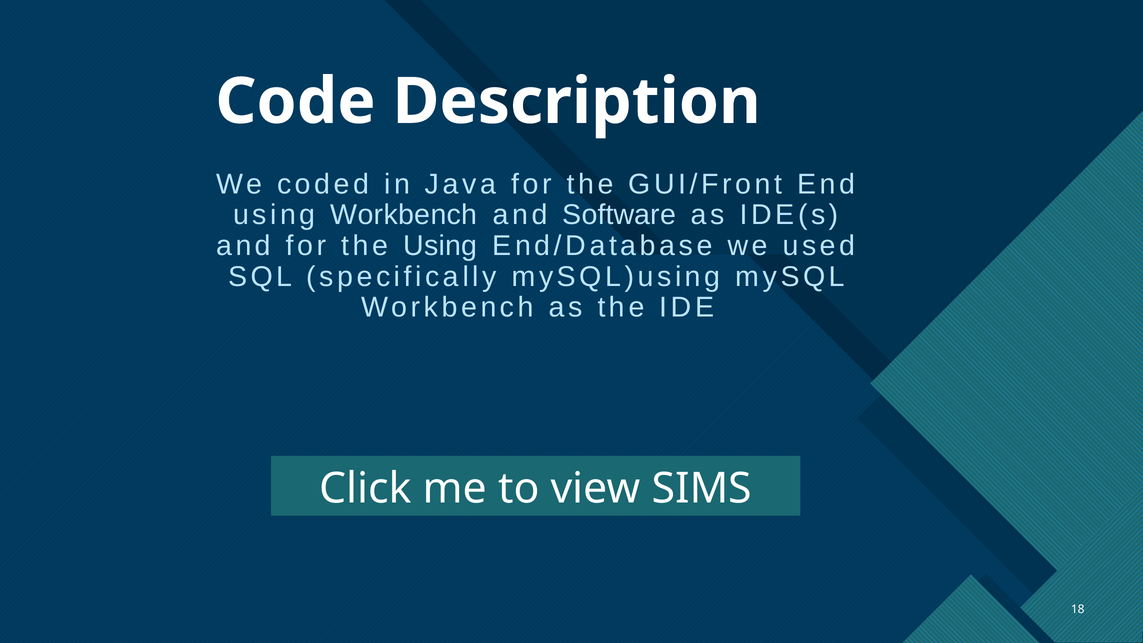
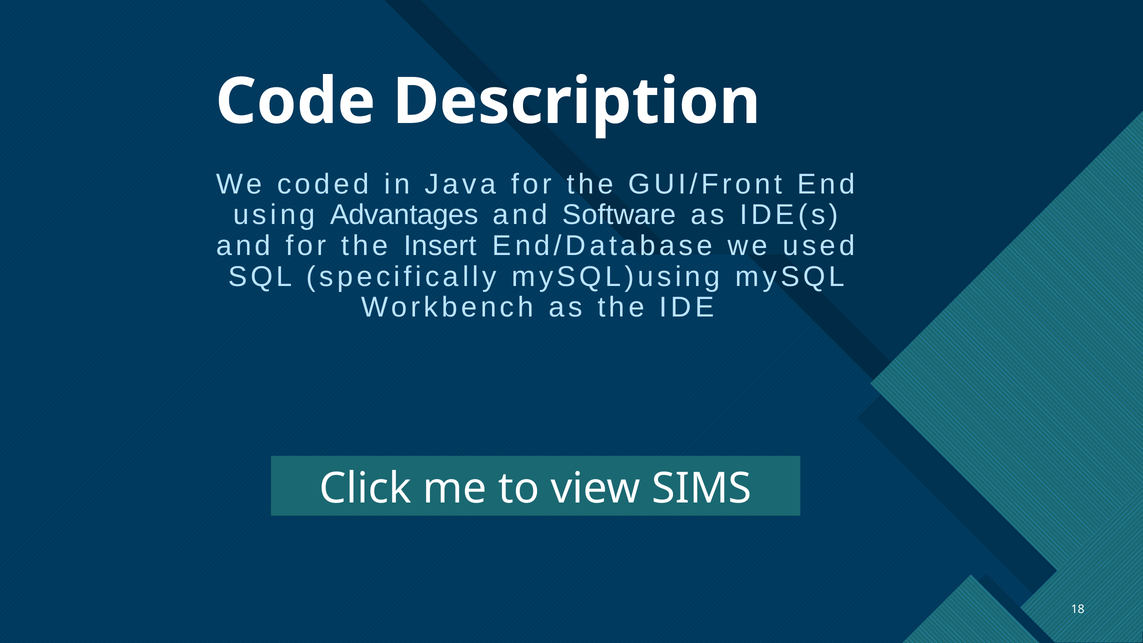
using Workbench: Workbench -> Advantages (404, 215)
the Using: Using -> Insert (440, 246)
